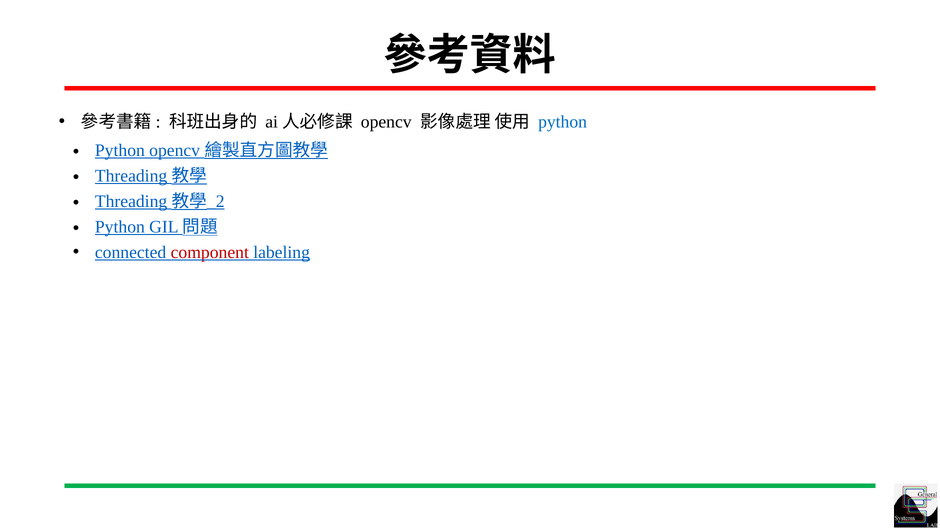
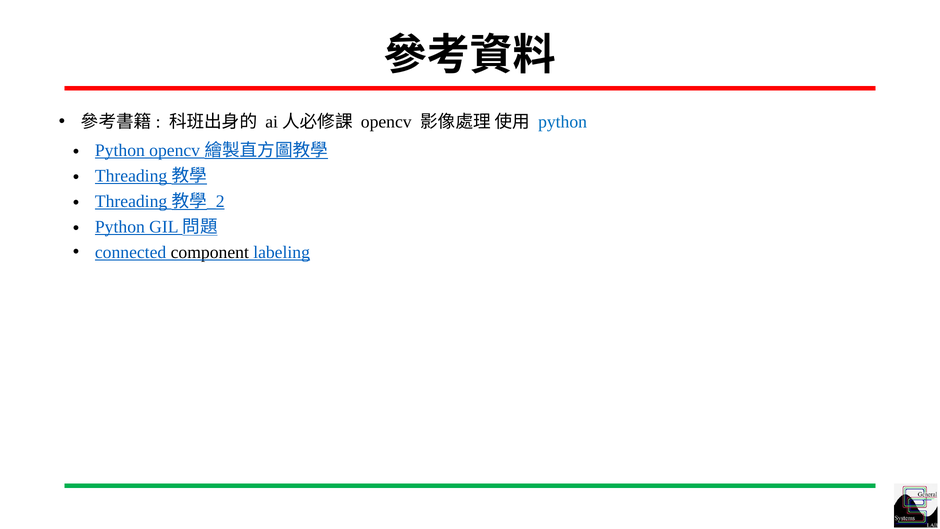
component colour: red -> black (210, 252)
